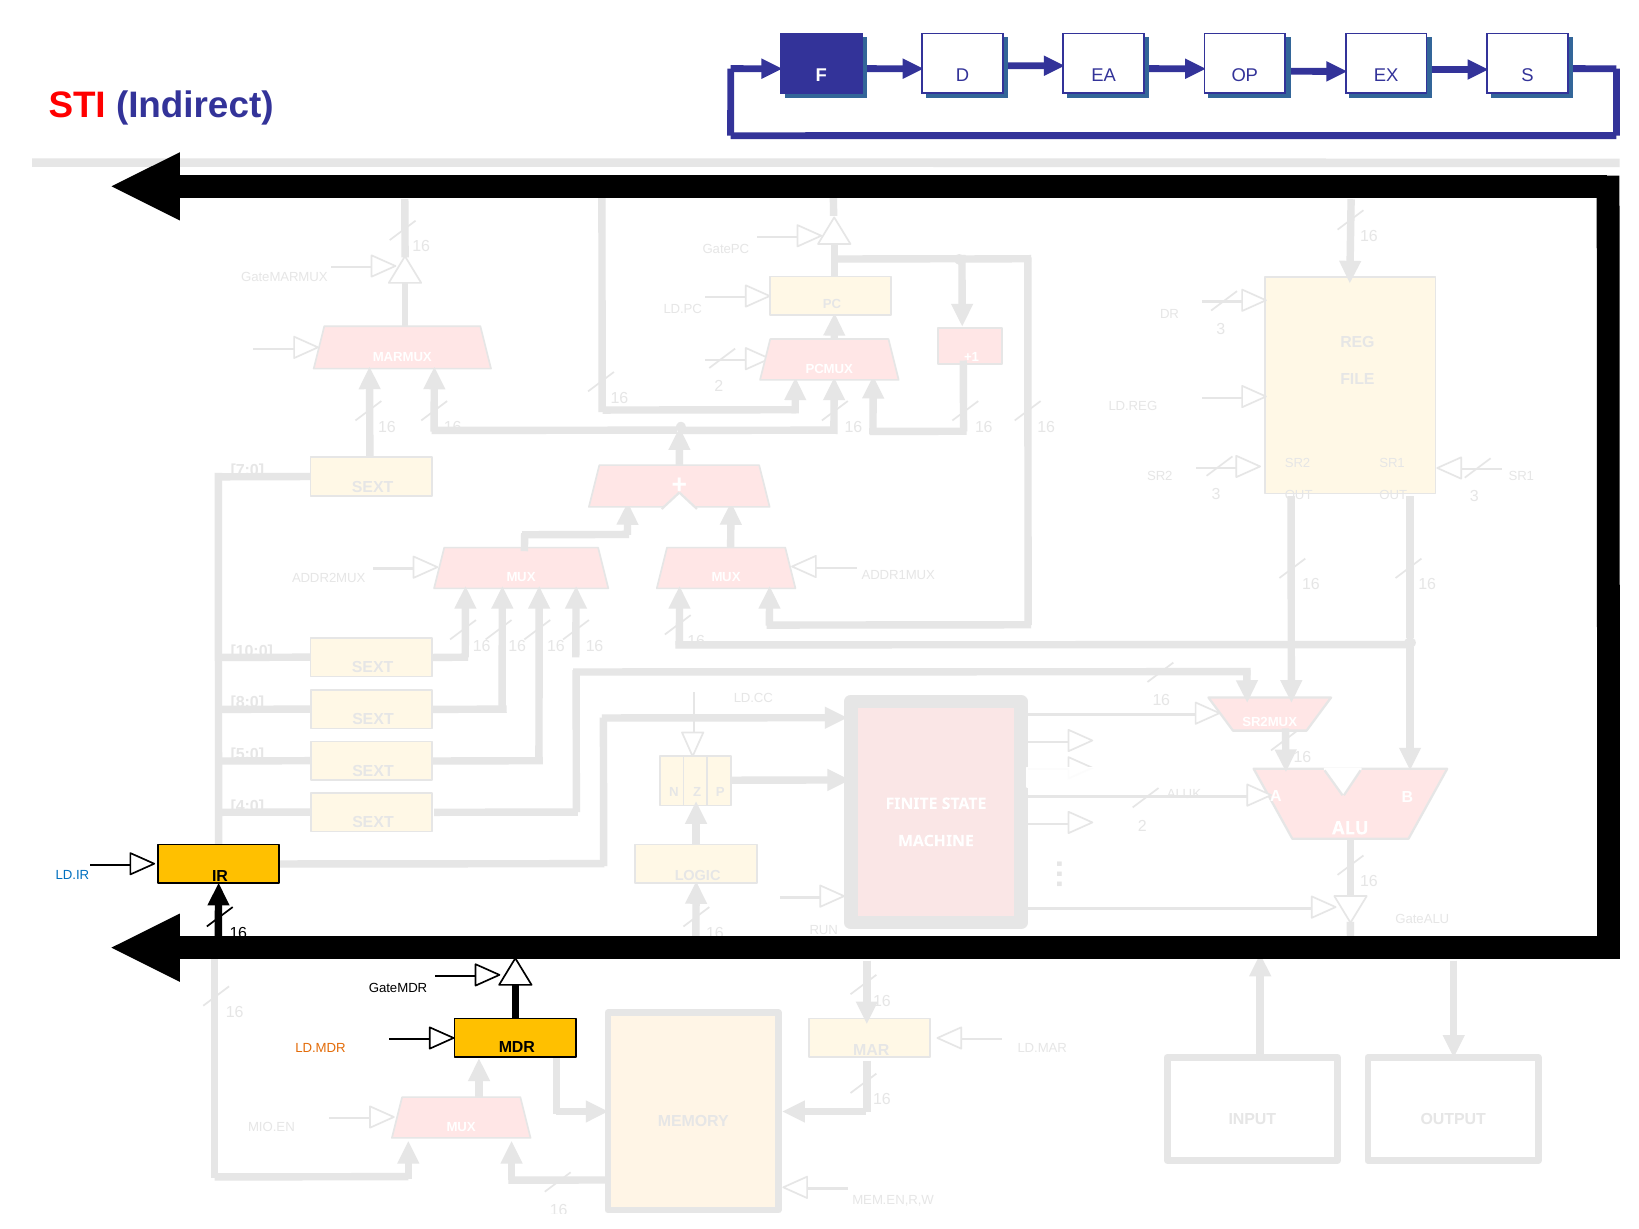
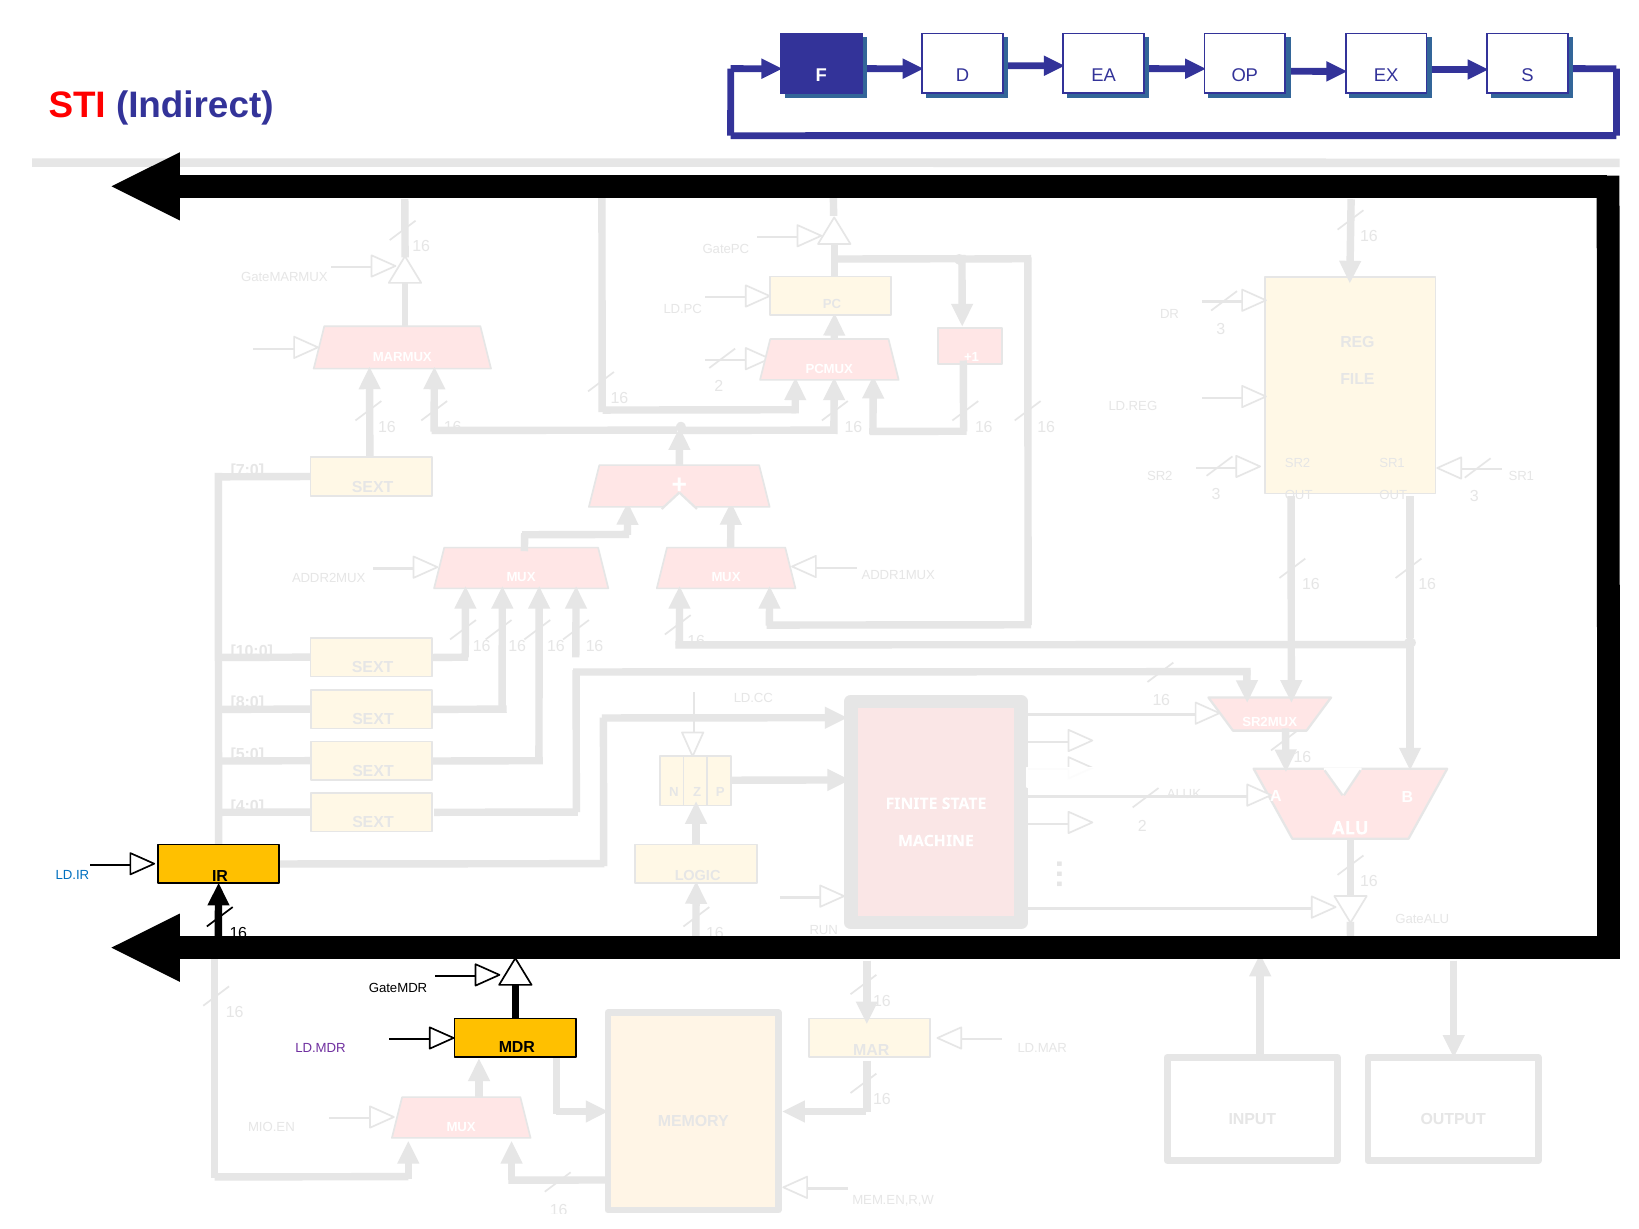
LD.MDR colour: orange -> purple (320, 1048)
